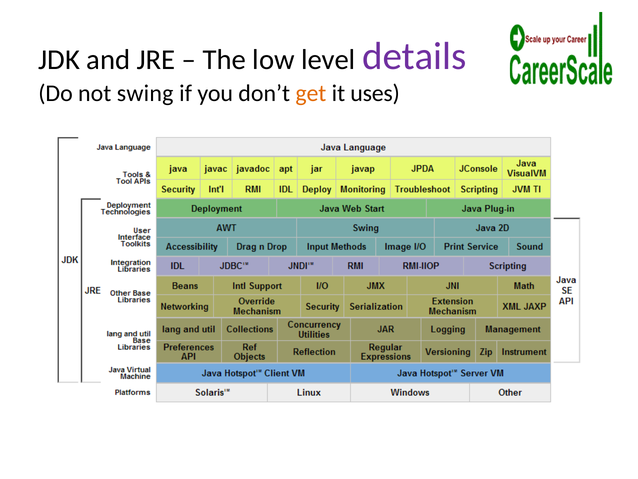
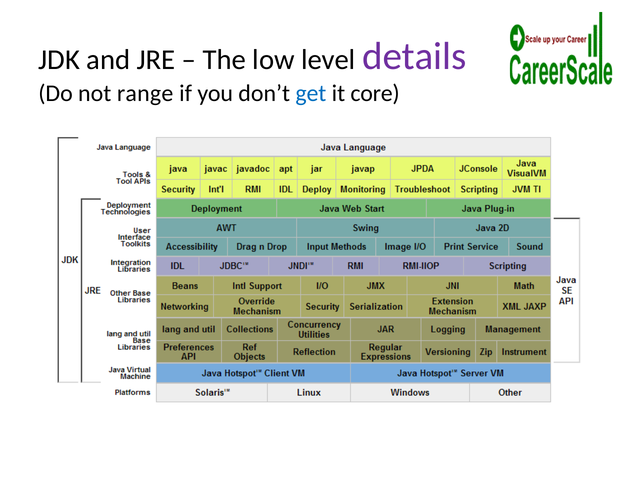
swing: swing -> range (145, 93)
get colour: orange -> blue (311, 93)
uses: uses -> core (375, 93)
